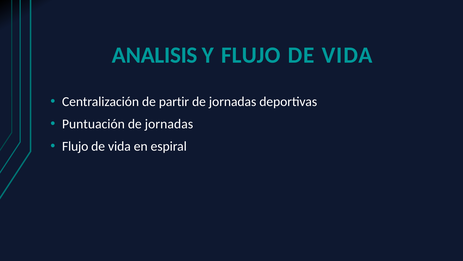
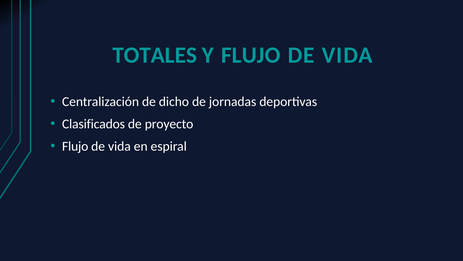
ANALISIS: ANALISIS -> TOTALES (155, 55)
partir: partir -> dicho (174, 101)
Puntuación: Puntuación -> Clasificados (94, 124)
jornadas: jornadas -> proyecto (169, 124)
